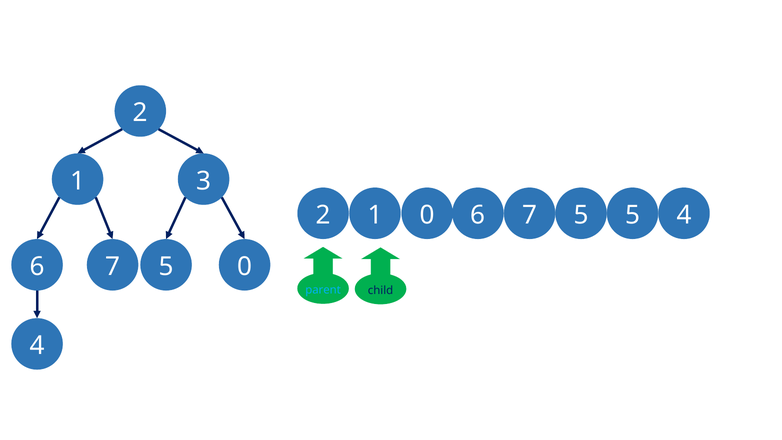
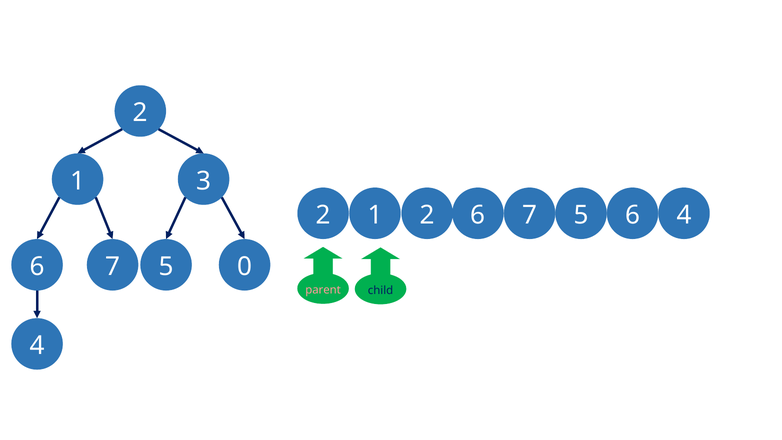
1 0: 0 -> 2 (427, 215)
5 5: 5 -> 6 (633, 215)
parent colour: light blue -> pink (323, 290)
